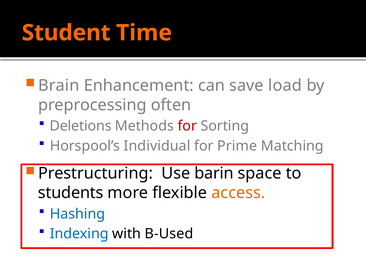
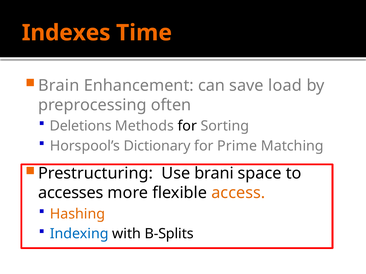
Student: Student -> Indexes (66, 33)
for colour: red -> black (187, 126)
Individual: Individual -> Dictionary (157, 146)
barin: barin -> brani (214, 174)
students: students -> accesses (71, 193)
Hashing colour: blue -> orange (77, 214)
B-Used: B-Used -> B-Splits (169, 234)
